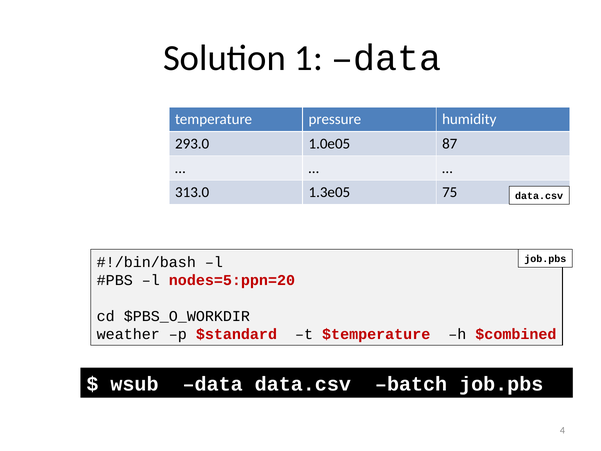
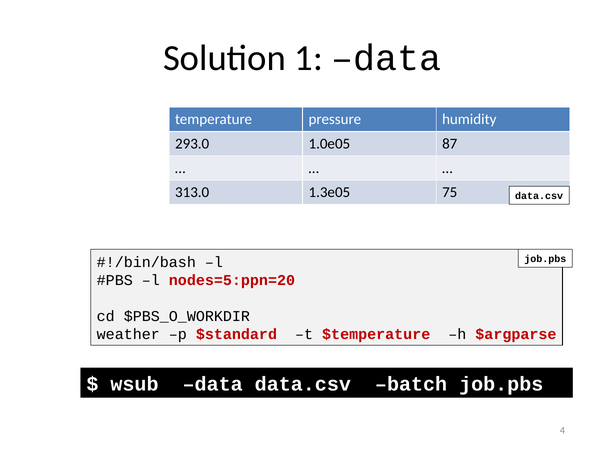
$combined: $combined -> $argparse (516, 334)
